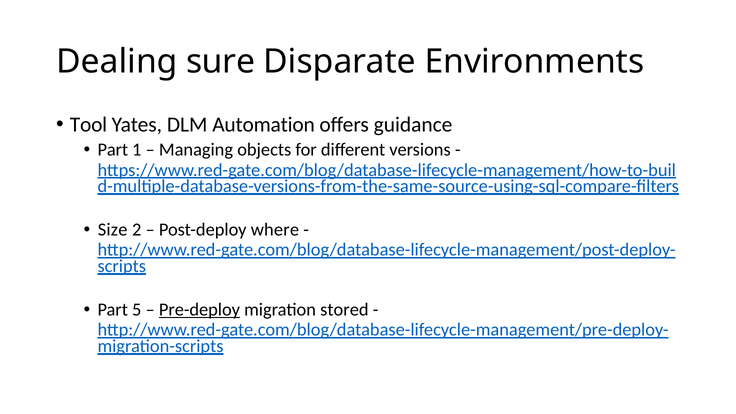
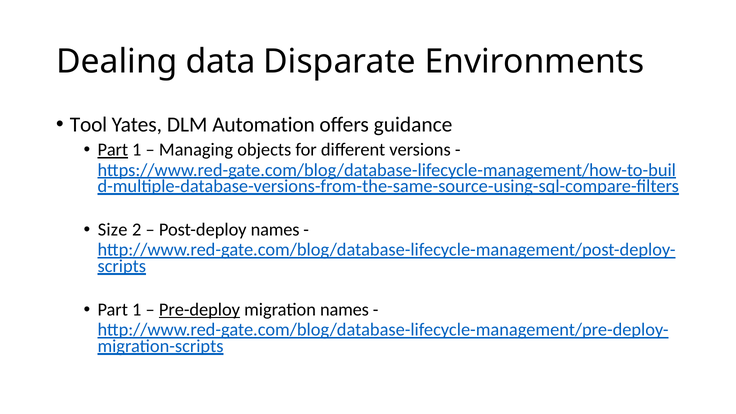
sure: sure -> data (221, 62)
Part underline: none -> present (113, 150)
Post-deploy where: where -> names (275, 230)
5: 5 -> 1 (137, 310)
migration stored: stored -> names (345, 310)
